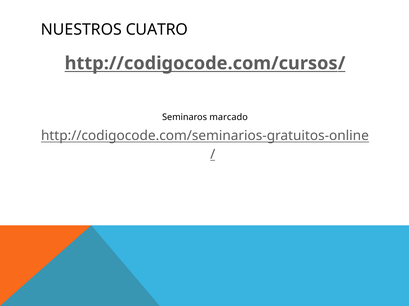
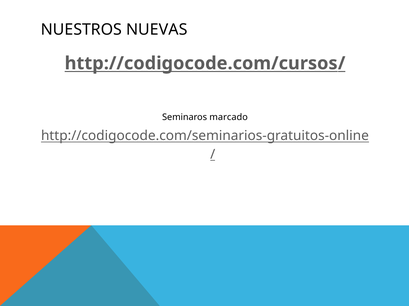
CUATRO: CUATRO -> NUEVAS (157, 30)
